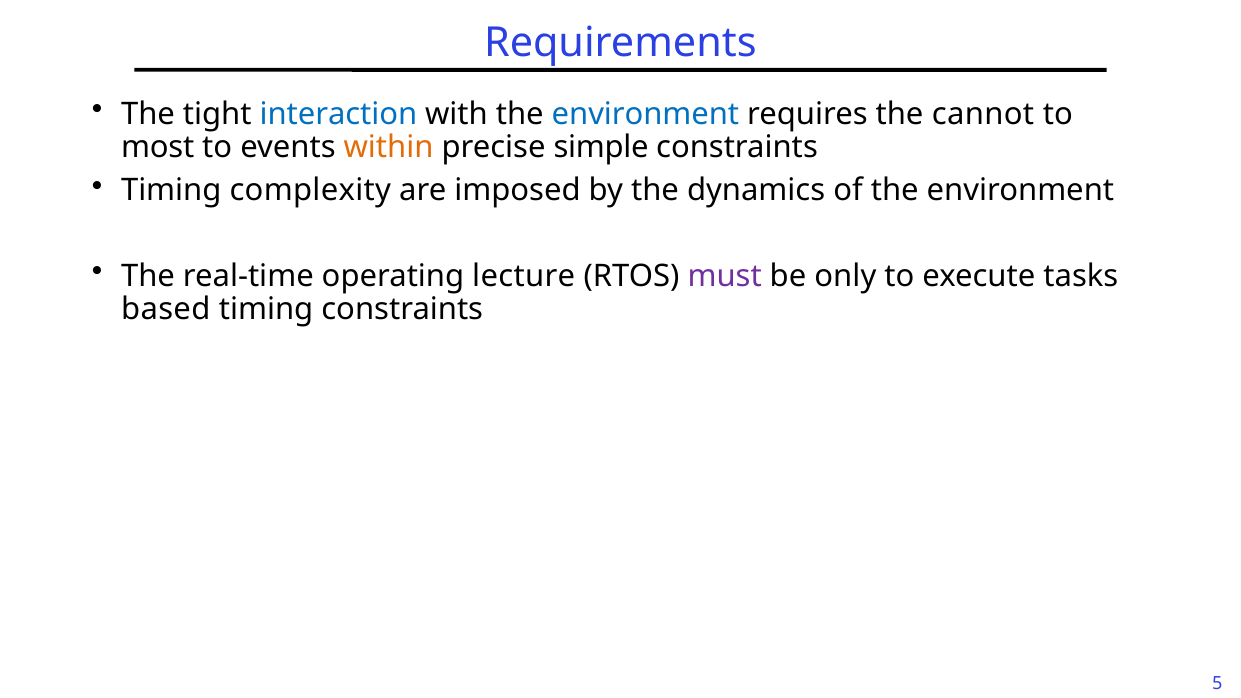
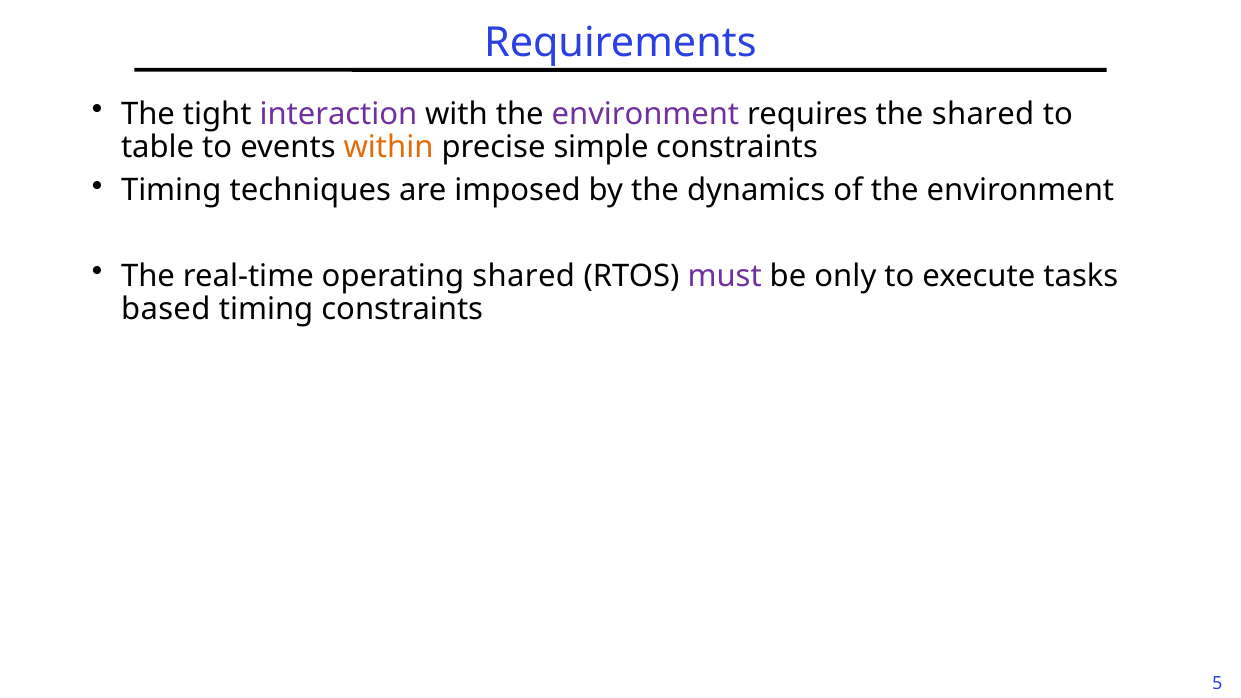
interaction colour: blue -> purple (338, 114)
environment colour: blue -> purple (645, 114)
the cannot: cannot -> shared (983, 114)
most: most -> table (158, 148)
complexity: complexity -> techniques (310, 190)
operating lecture: lecture -> shared (524, 276)
